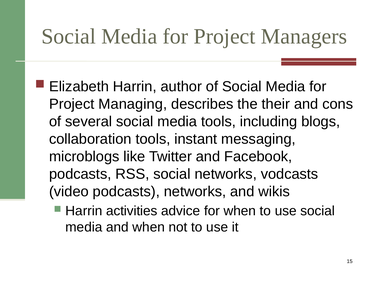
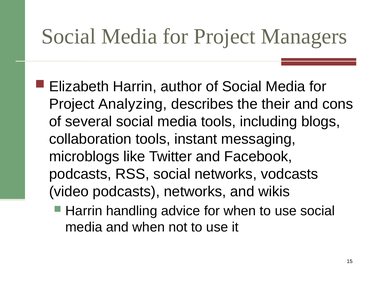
Managing: Managing -> Analyzing (133, 104)
activities: activities -> handling (132, 211)
